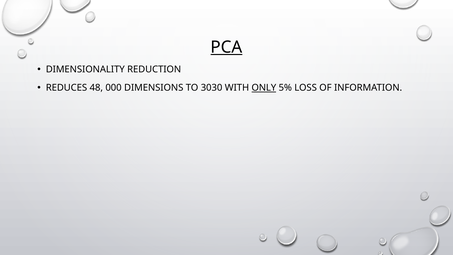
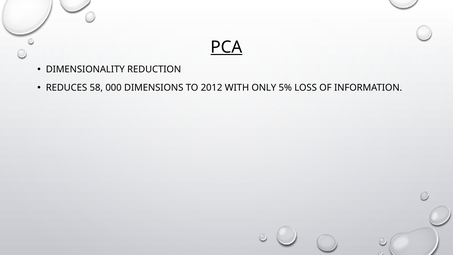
48: 48 -> 58 (96, 88)
3030: 3030 -> 2012 (212, 88)
ONLY underline: present -> none (264, 88)
